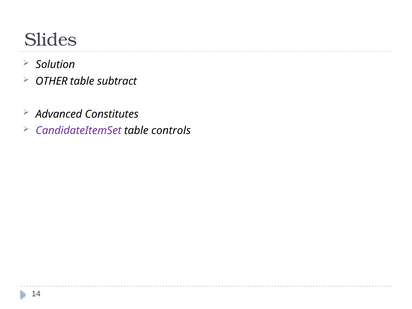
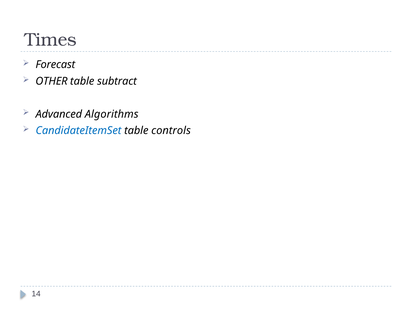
Slides: Slides -> Times (51, 40)
Solution: Solution -> Forecast (55, 65)
Constitutes: Constitutes -> Algorithms (112, 114)
CandidateItemSet colour: purple -> blue (79, 131)
